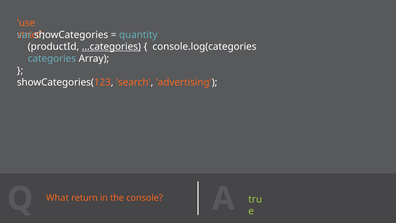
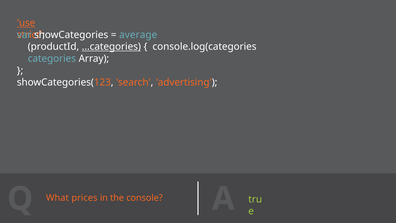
use underline: none -> present (26, 23)
quantity: quantity -> average (138, 35)
return: return -> prices (84, 198)
